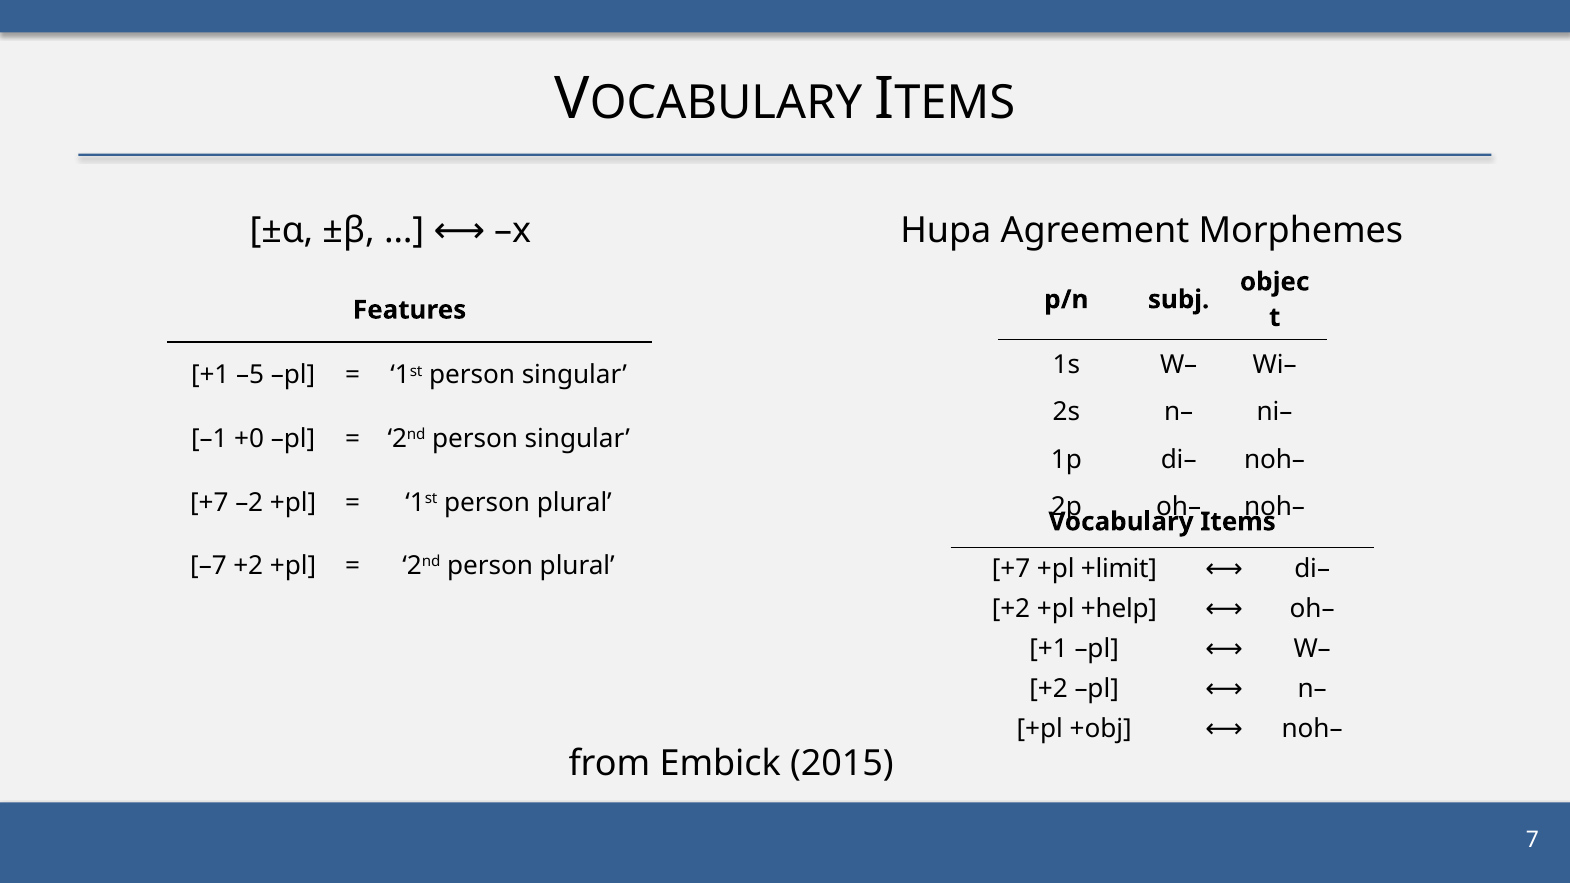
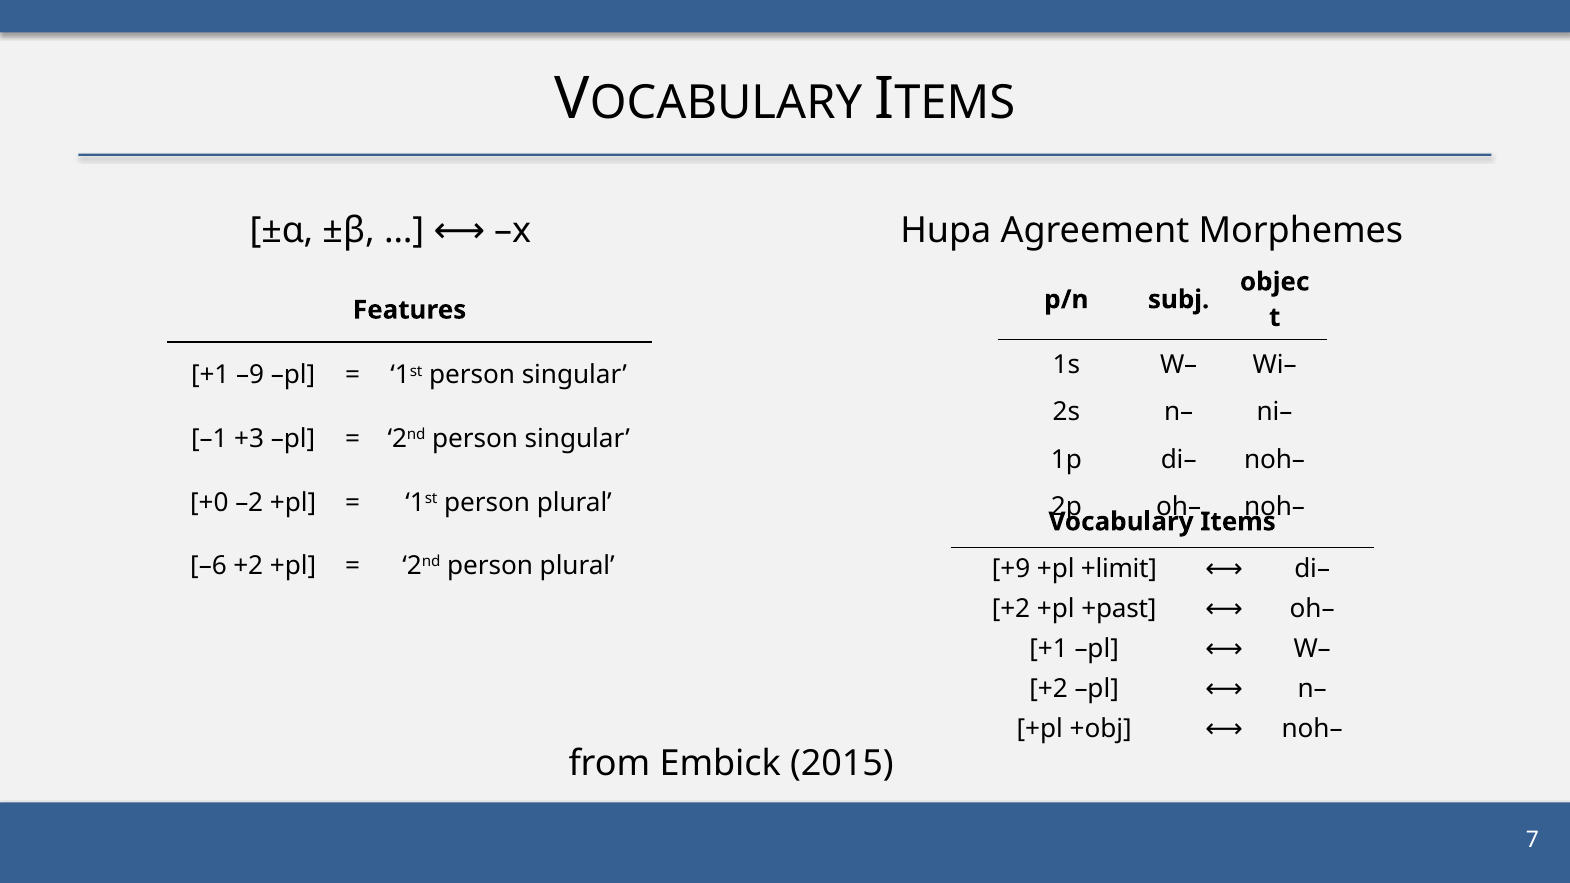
–5: –5 -> –9 (250, 375)
+0: +0 -> +3 (249, 439)
+7: +7 -> +0 (209, 503)
–7: –7 -> –6 (208, 566)
+7: +7 -> +9 (1011, 569)
+help: +help -> +past (1119, 609)
